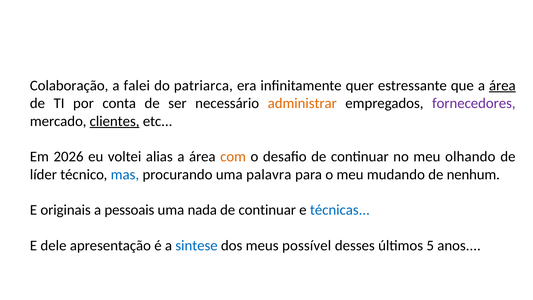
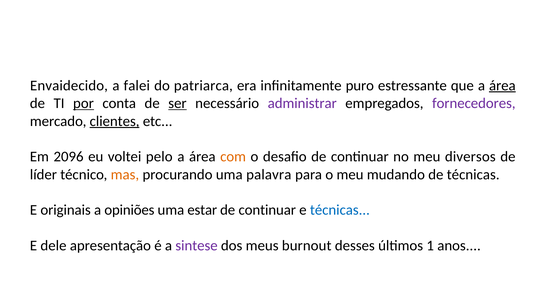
Colaboração: Colaboração -> Envaidecido (69, 86)
quer: quer -> puro (360, 86)
por underline: none -> present (83, 103)
ser underline: none -> present (177, 103)
administrar colour: orange -> purple (302, 103)
2026: 2026 -> 2096 (69, 157)
alias: alias -> pelo (159, 157)
olhando: olhando -> diversos (470, 157)
mas colour: blue -> orange (125, 174)
de nenhum: nenhum -> técnicas (473, 174)
pessoais: pessoais -> opiniões (129, 210)
nada: nada -> estar (202, 210)
sintese colour: blue -> purple (197, 245)
possível: possível -> burnout (307, 245)
5: 5 -> 1 (430, 245)
